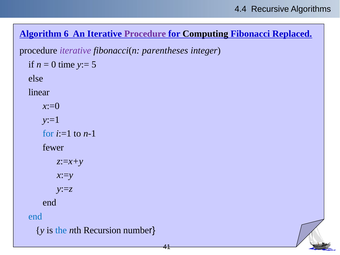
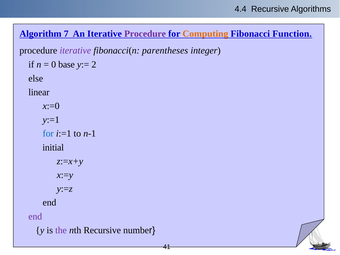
6: 6 -> 7 (66, 34)
Computing colour: black -> orange (205, 34)
Replaced: Replaced -> Function (292, 34)
time: time -> base (67, 65)
5: 5 -> 2 (94, 65)
fewer: fewer -> initial (53, 147)
end colour: blue -> purple (35, 216)
the colour: blue -> purple (61, 230)
nth Recursion: Recursion -> Recursive (102, 230)
